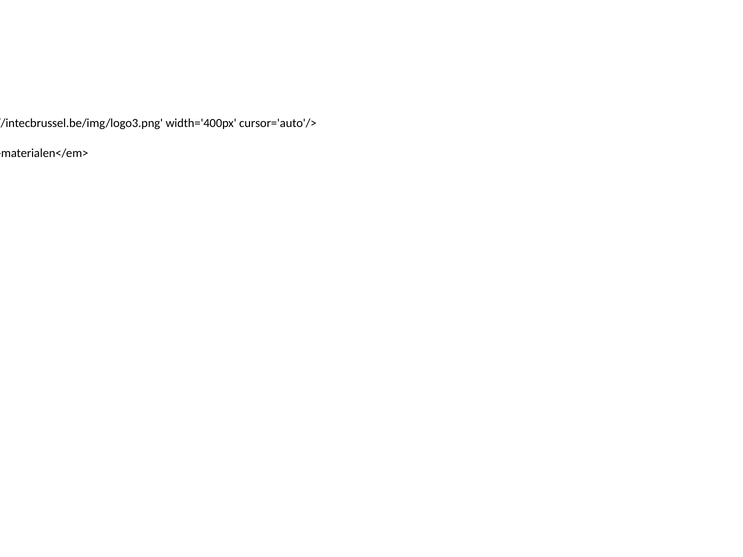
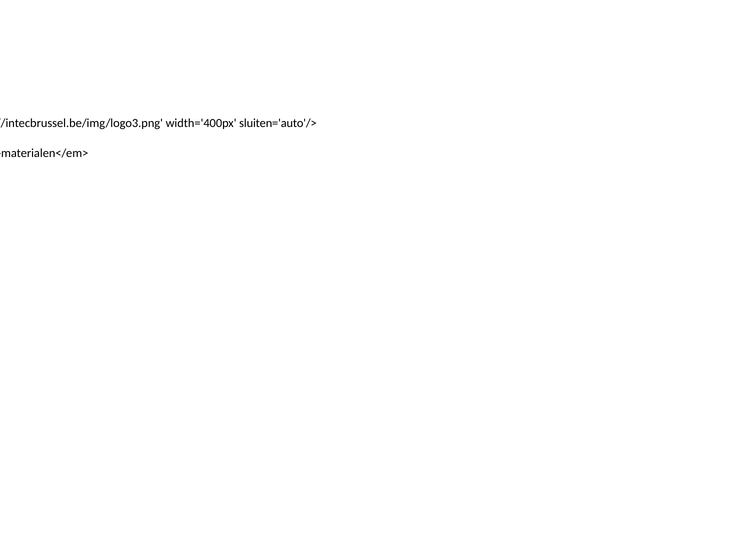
cursor='auto'/>: cursor='auto'/> -> sluiten='auto'/> (278, 123)
